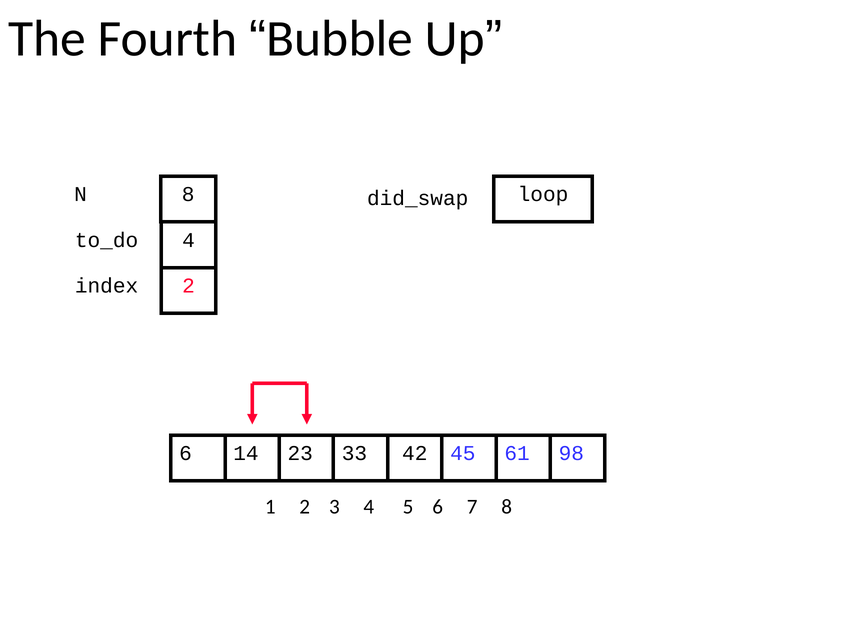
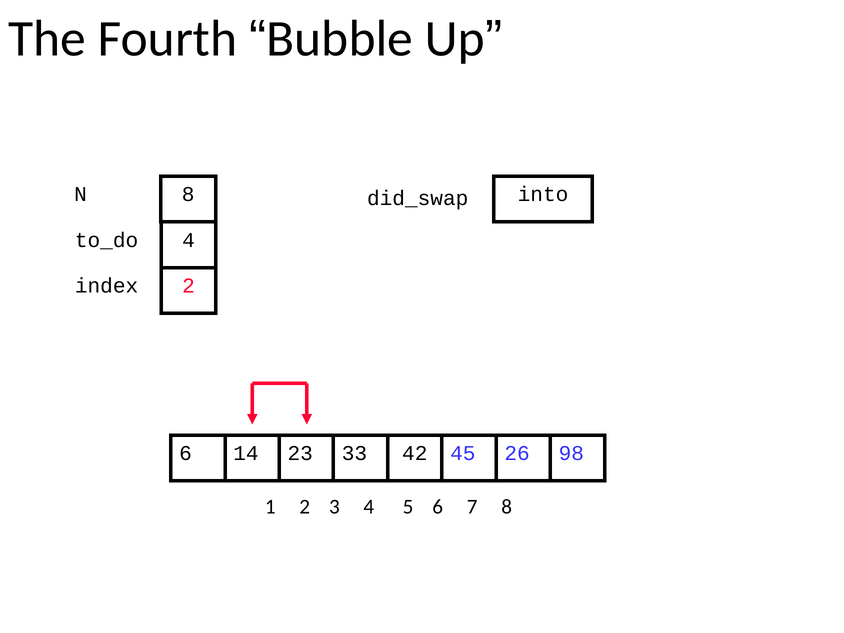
loop: loop -> into (543, 195)
61: 61 -> 26 (517, 453)
